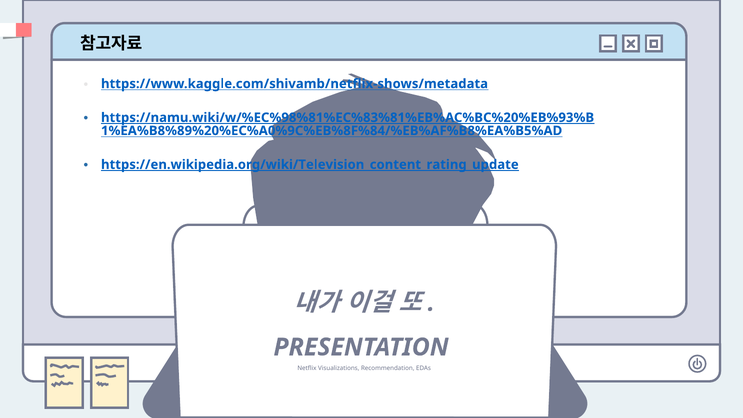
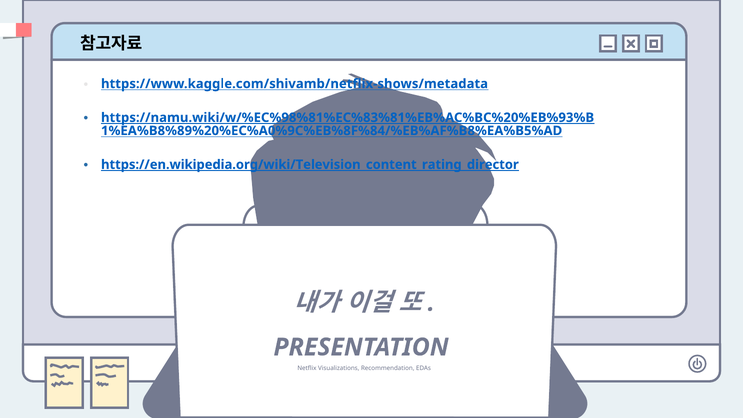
https://en.wikipedia.org/wiki/Television_content_rating_update: https://en.wikipedia.org/wiki/Television_content_rating_update -> https://en.wikipedia.org/wiki/Television_content_rating_director (310, 165)
